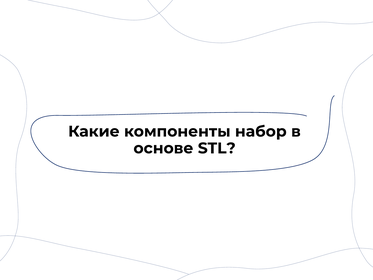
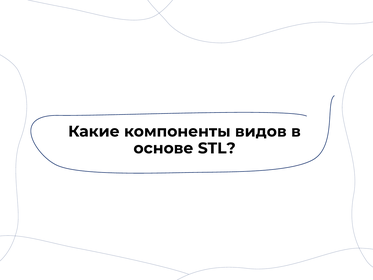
набор: набор -> видов (261, 131)
